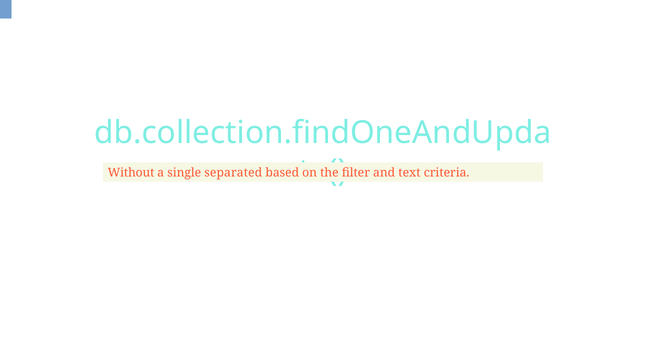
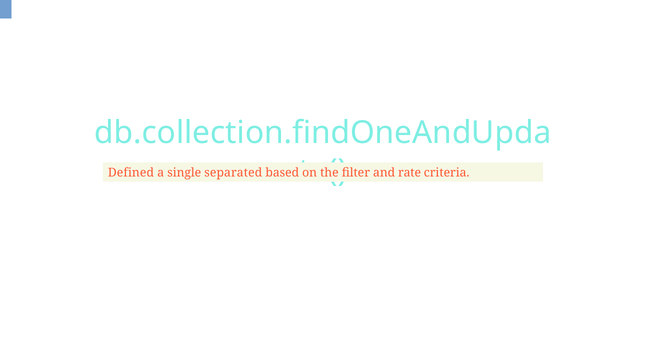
Without: Without -> Defined (131, 173)
text: text -> rate (410, 173)
